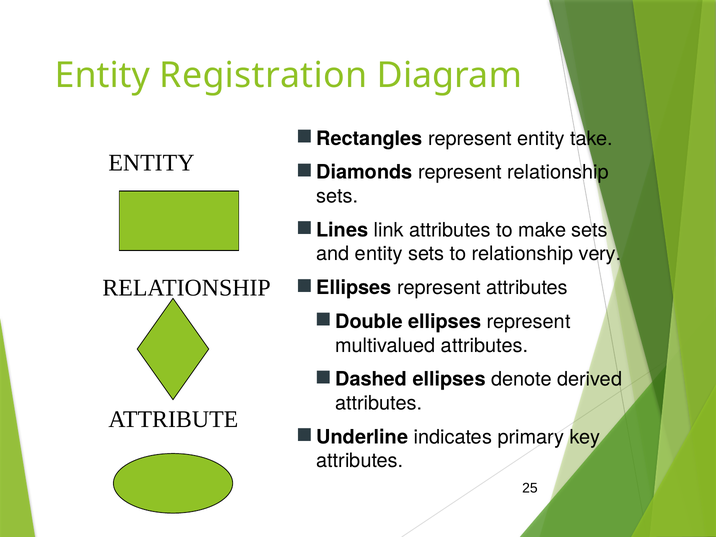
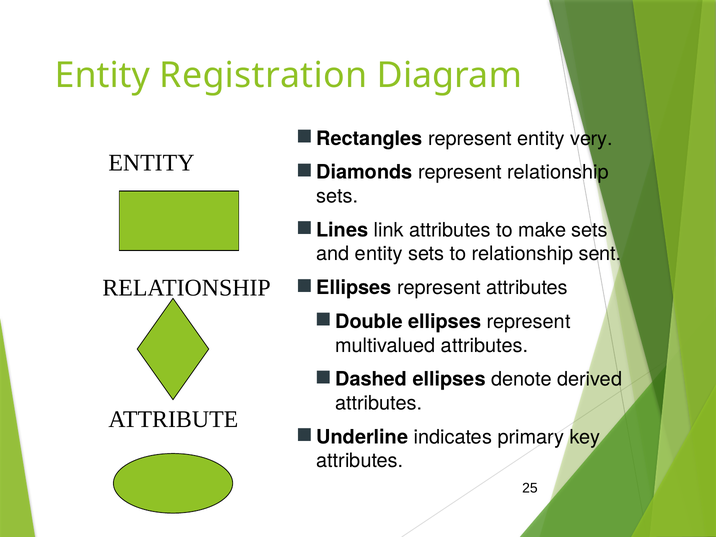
take: take -> very (592, 139)
very: very -> sent (600, 254)
